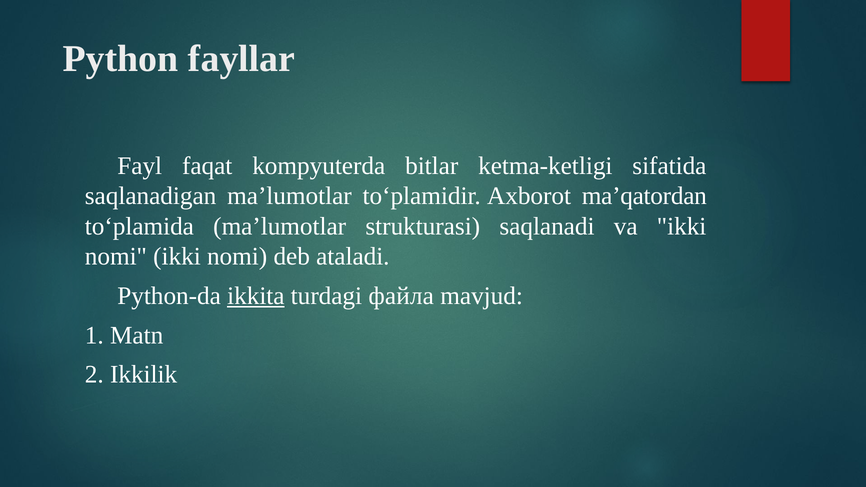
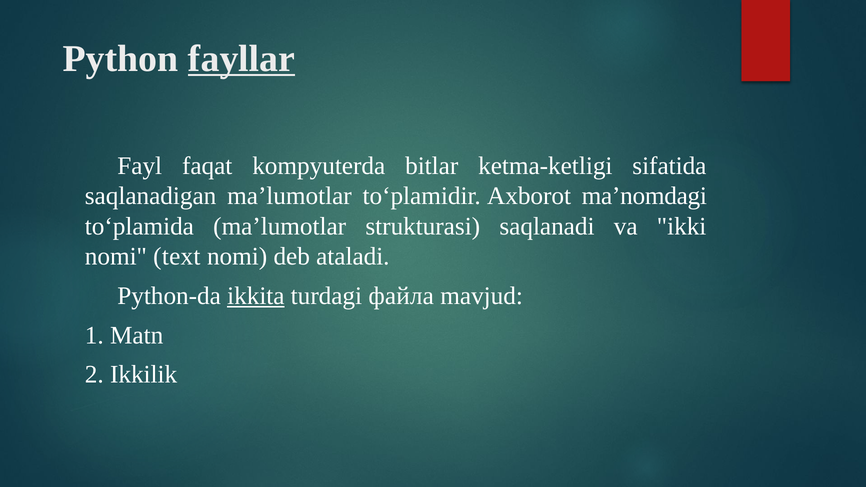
fayllar underline: none -> present (242, 59)
ma’qatordan: ma’qatordan -> ma’nomdagi (644, 196)
nomi ikki: ikki -> text (177, 257)
